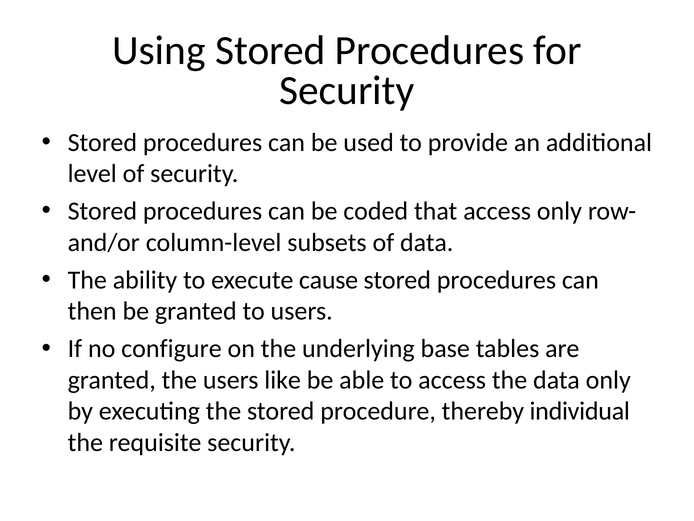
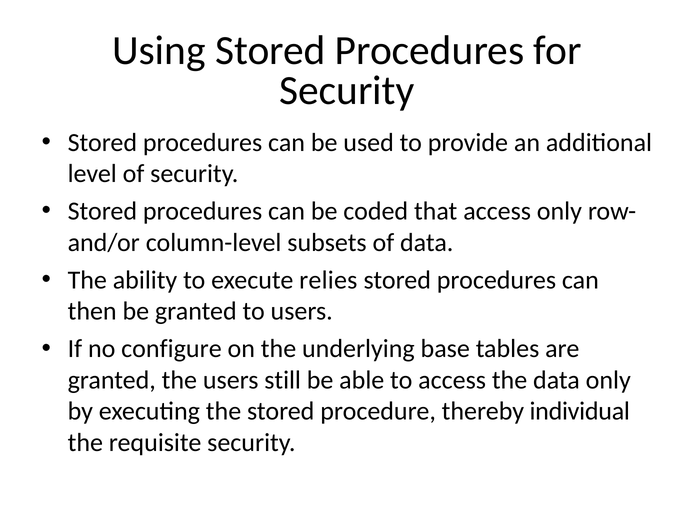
cause: cause -> relies (328, 280)
like: like -> still (283, 380)
